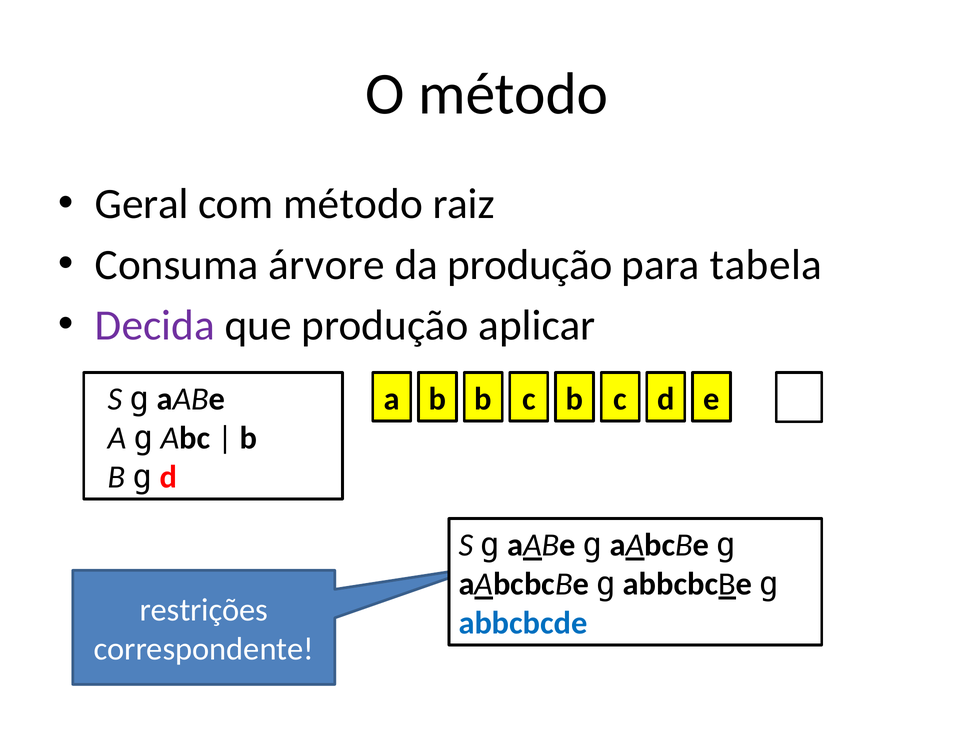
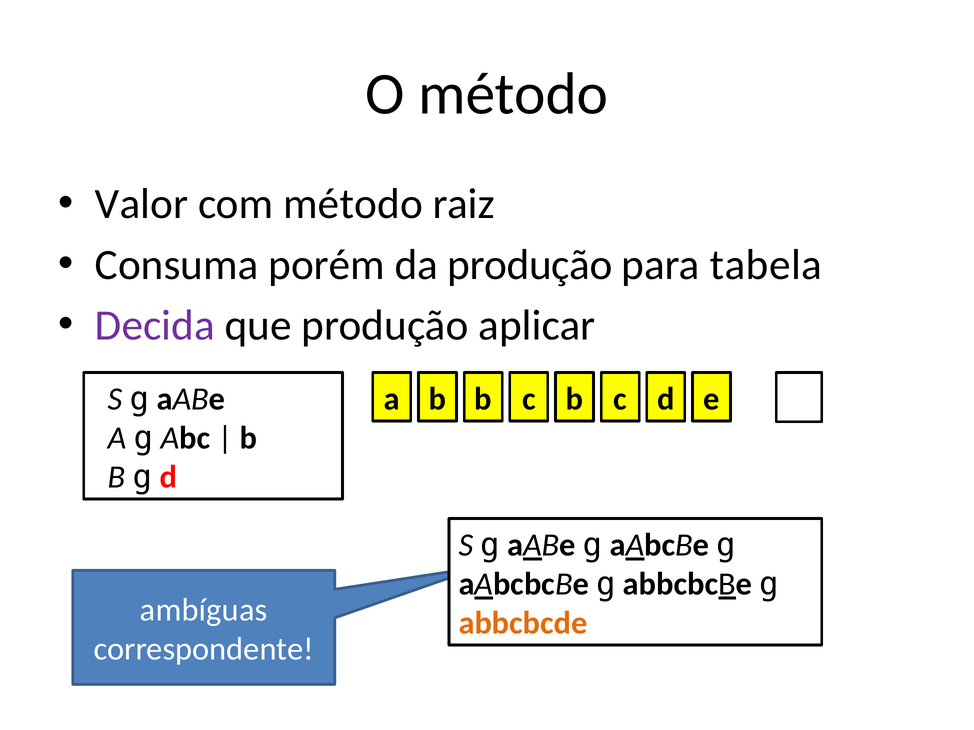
Geral: Geral -> Valor (142, 204)
árvore: árvore -> porém (327, 265)
restrições: restrições -> ambíguas (204, 611)
abbcbcde colour: blue -> orange (523, 623)
